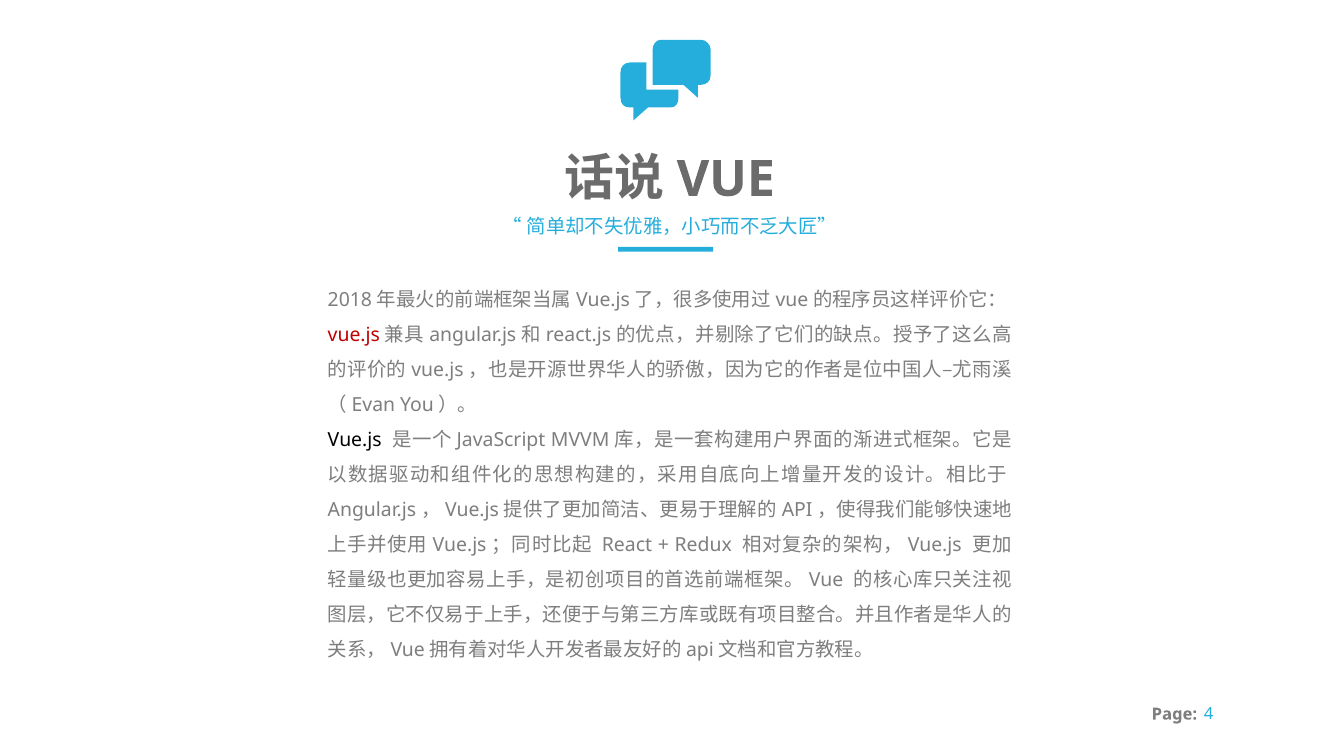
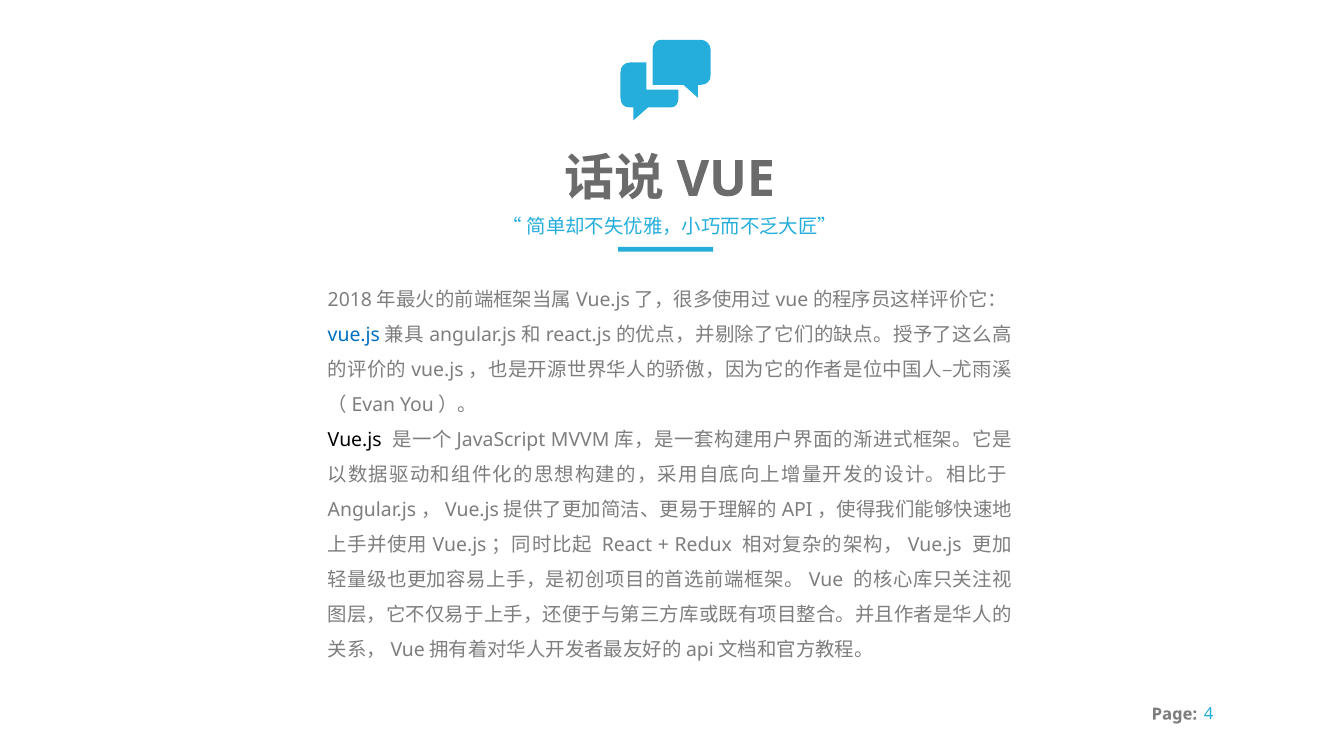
vue.js colour: red -> blue (354, 335)
